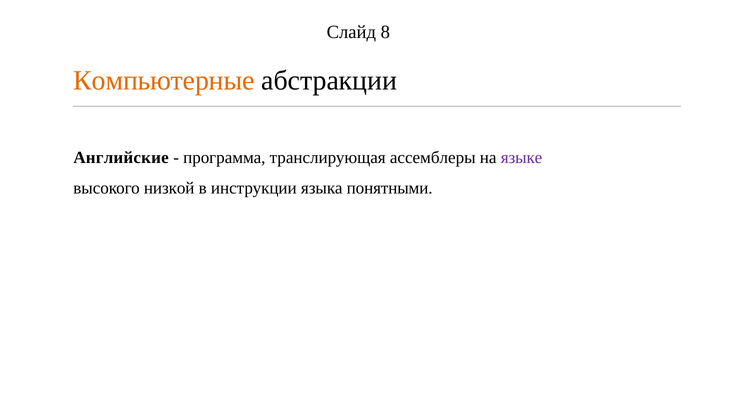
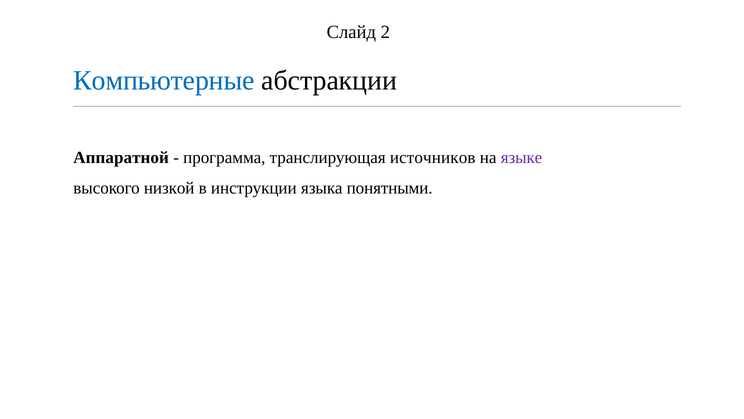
8: 8 -> 2 (385, 32)
Компьютерные colour: orange -> blue (164, 80)
Английские: Английские -> Аппаратной (121, 157)
ассемблеры: ассемблеры -> источников (433, 157)
